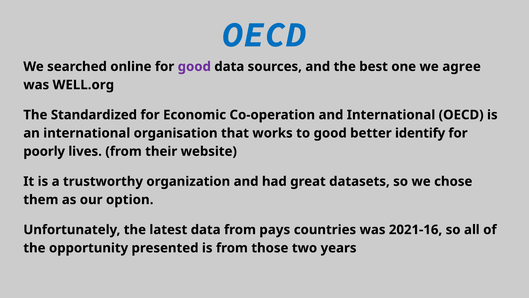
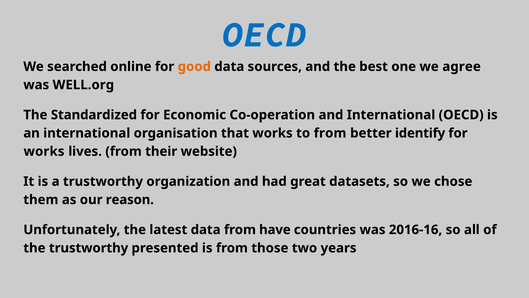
good colour: purple -> orange (194, 66)
to good: good -> from (330, 133)
poorly: poorly -> works (44, 151)
option: option -> reason (130, 199)
pays: pays -> have (275, 229)
2021-16: 2021-16 -> 2016-16 (416, 229)
the opportunity: opportunity -> trustworthy (89, 248)
